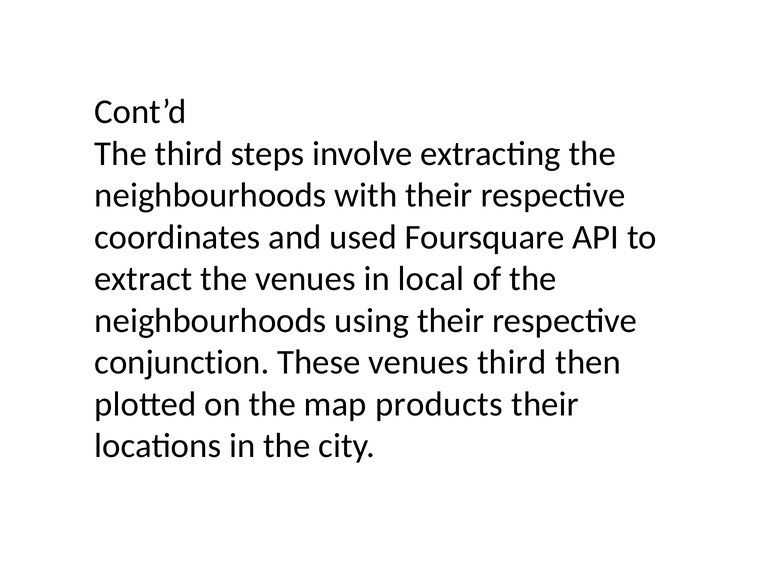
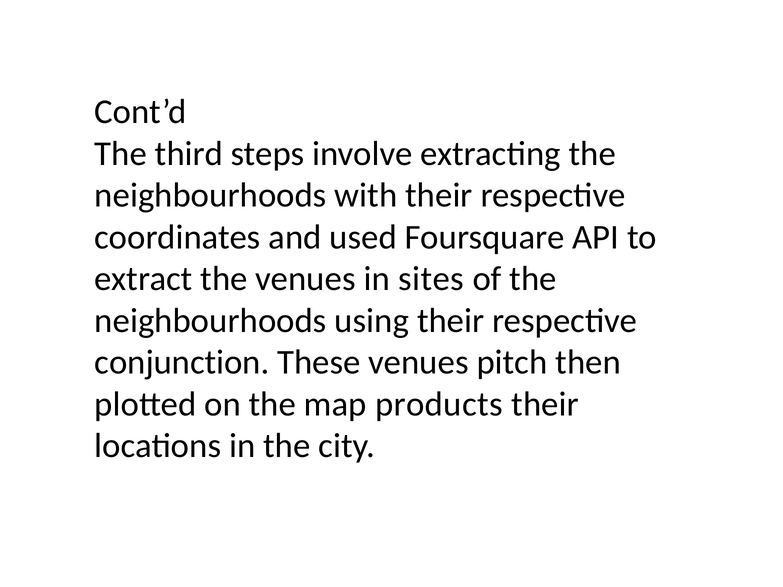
local: local -> sites (431, 279)
venues third: third -> pitch (512, 363)
